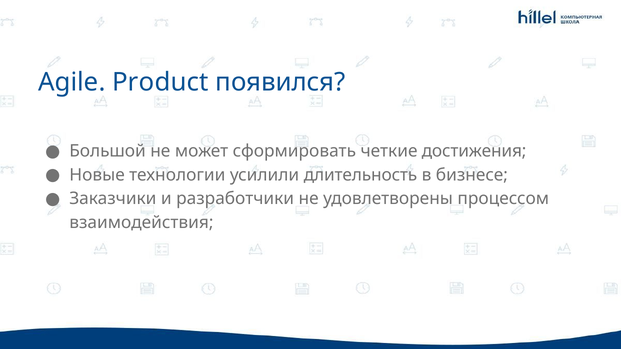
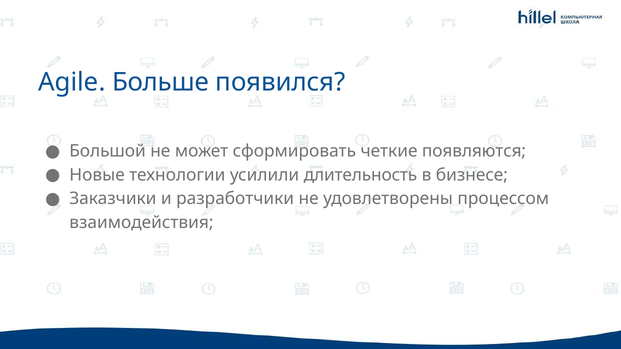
Product: Product -> Больше (161, 82)
достижения: достижения -> появляются (474, 151)
